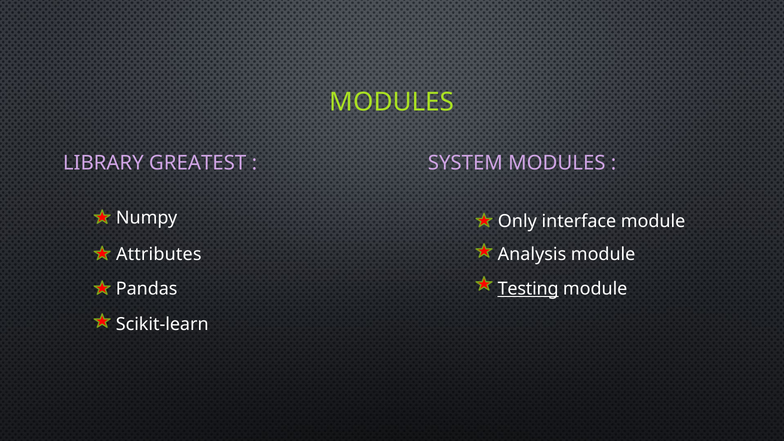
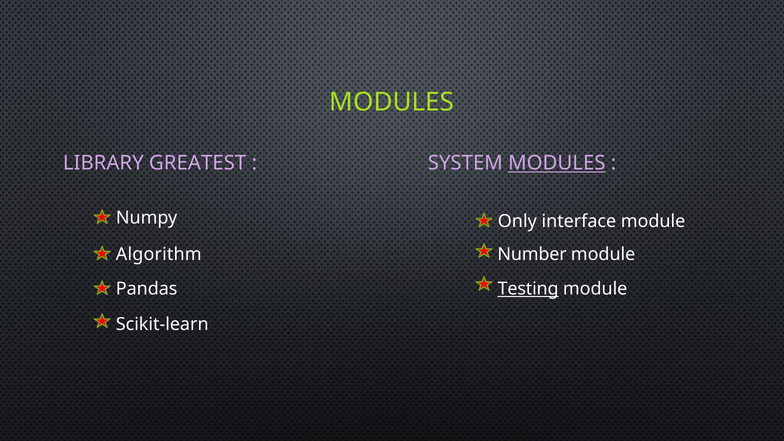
MODULES underline: none -> present (557, 163)
Attributes: Attributes -> Algorithm (159, 254)
Analysis: Analysis -> Number (532, 254)
